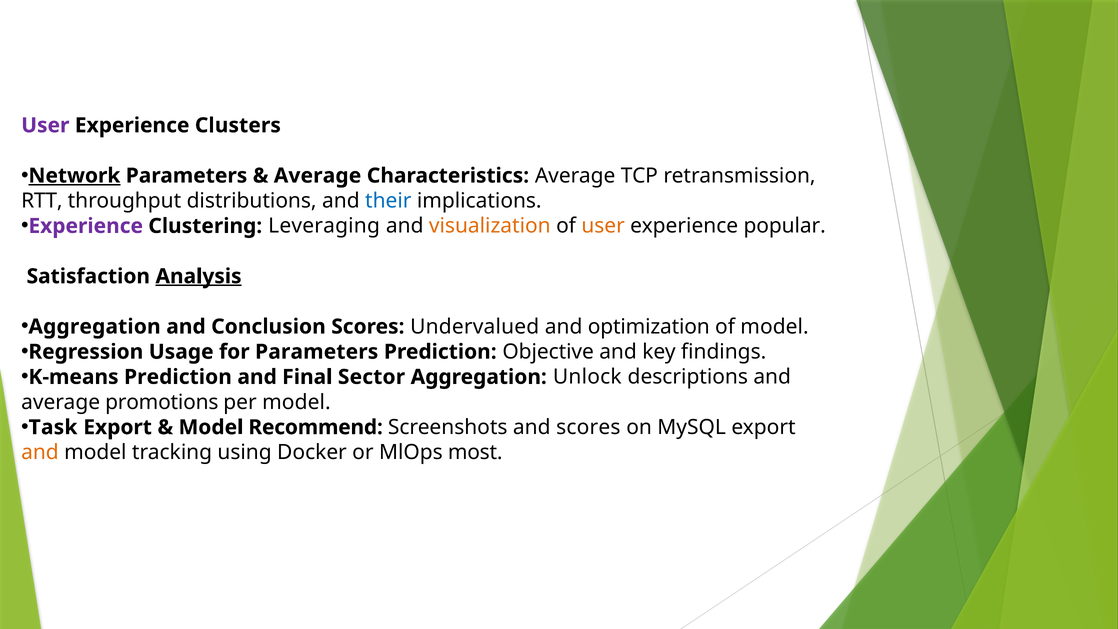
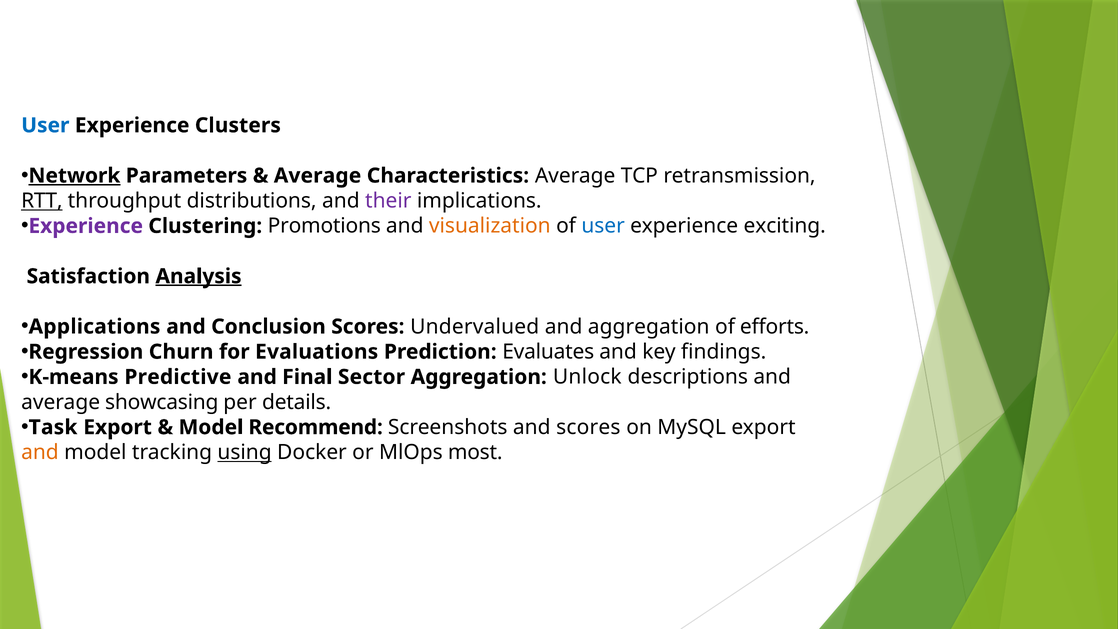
User colour: purple -> blue (45, 125)
RTT underline: none -> present (42, 201)
their colour: blue -> purple (388, 201)
Leveraging: Leveraging -> Promotions (324, 226)
user colour: orange -> blue (603, 226)
popular: popular -> exciting (785, 226)
Aggregation: Aggregation -> Applications (95, 327)
and optimization: optimization -> aggregation (649, 327)
of model: model -> efforts (775, 327)
Usage: Usage -> Churn (181, 352)
for Parameters: Parameters -> Evaluations (317, 352)
Objective: Objective -> Evaluates (548, 352)
K-means Prediction: Prediction -> Predictive (178, 377)
promotions: promotions -> showcasing (162, 402)
per model: model -> details (297, 402)
using underline: none -> present (245, 452)
